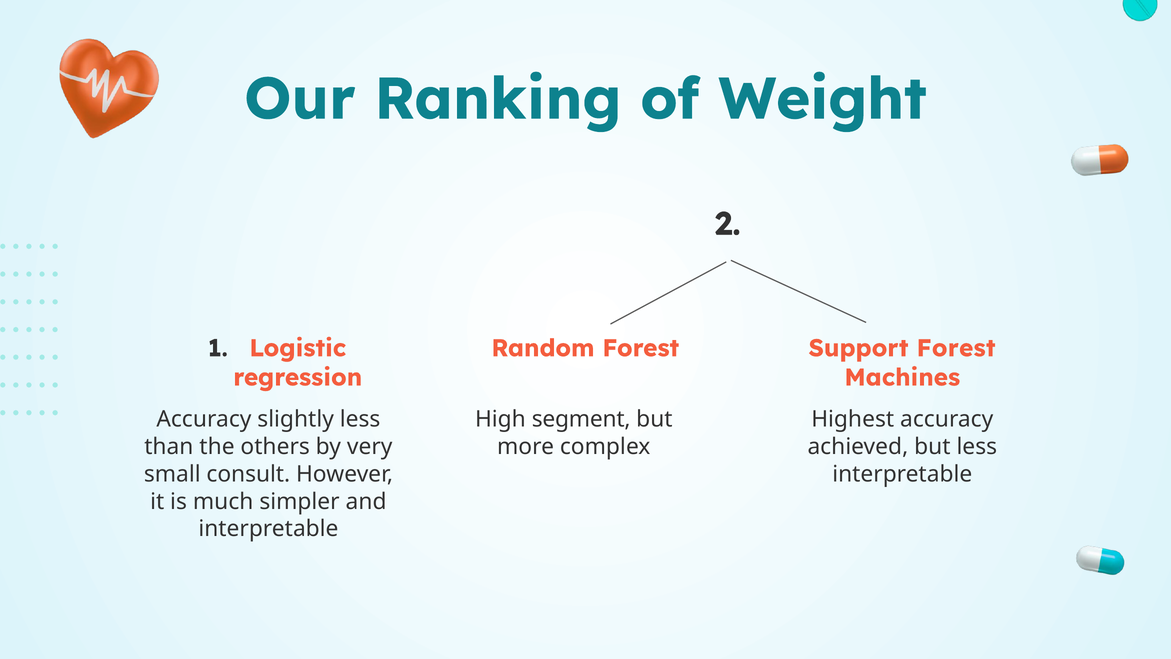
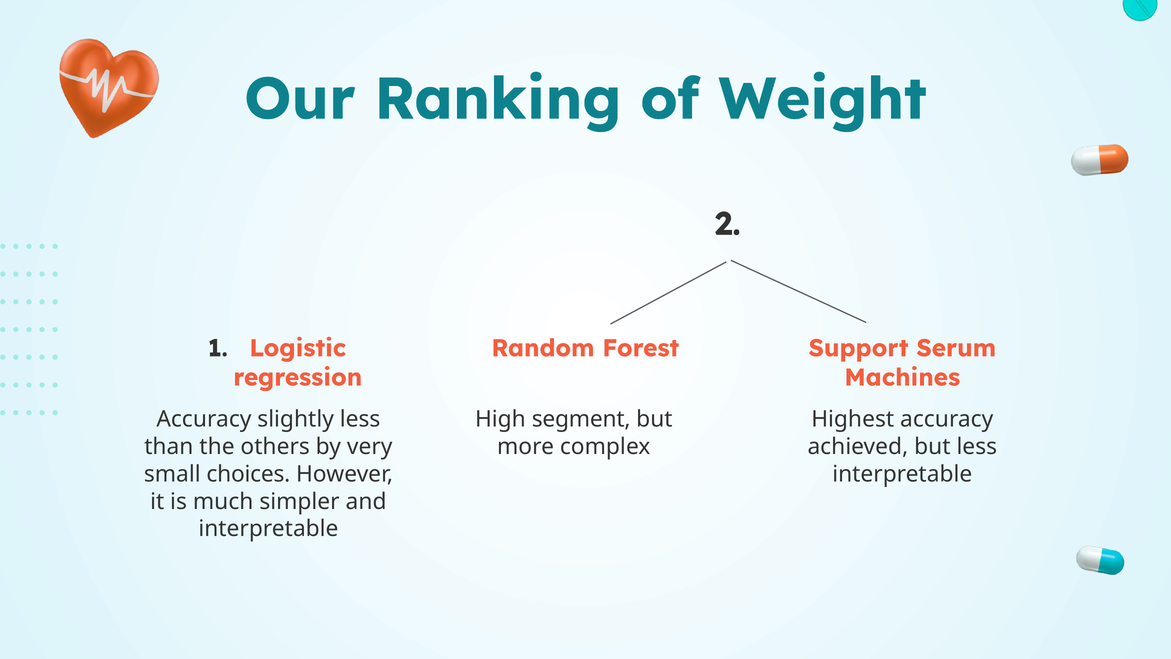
Support Forest: Forest -> Serum (956, 348)
consult: consult -> choices (248, 474)
